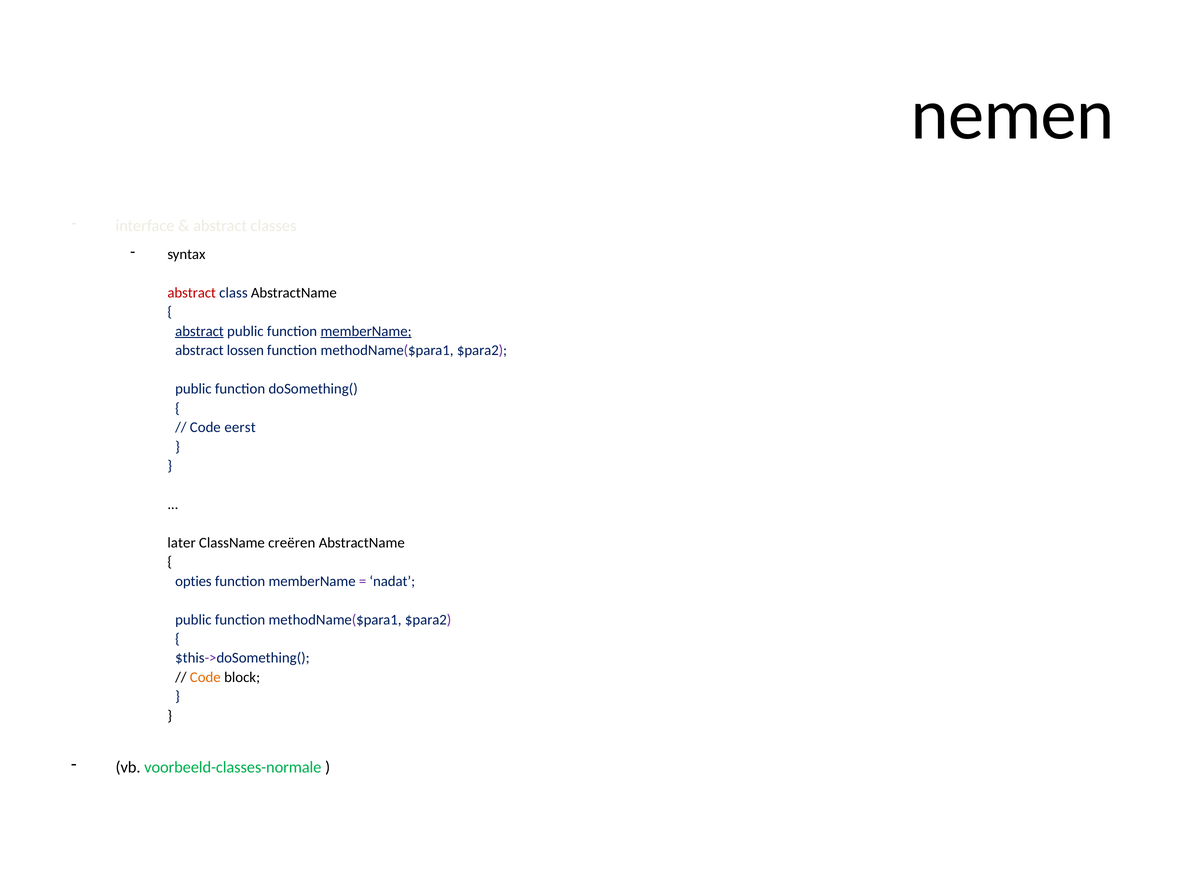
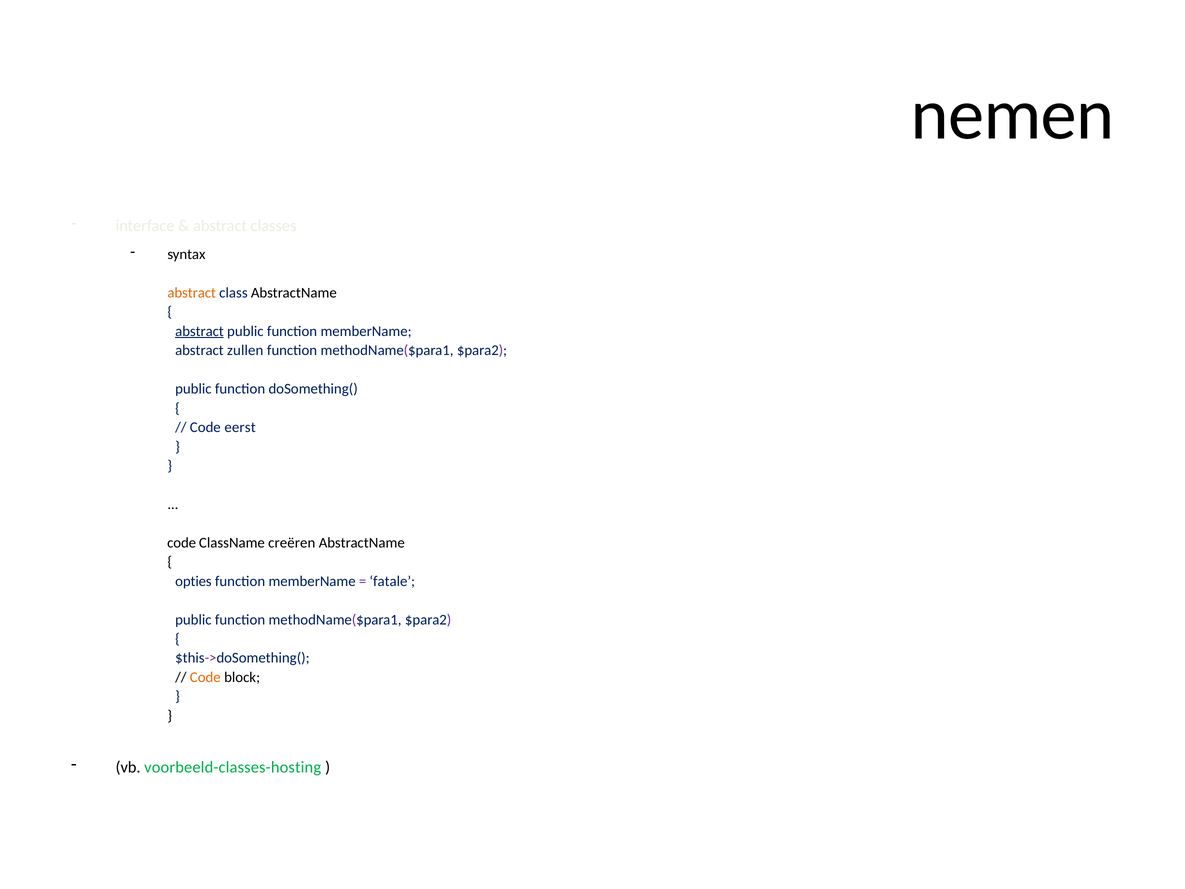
abstract colour: red -> orange (192, 293)
memberName underline: present -> none (366, 331)
lossen: lossen -> zullen (245, 350)
later: later -> code (182, 543)
nadat: nadat -> fatale (392, 581)
voorbeeld-classes-normale: voorbeeld-classes-normale -> voorbeeld-classes-hosting (233, 767)
